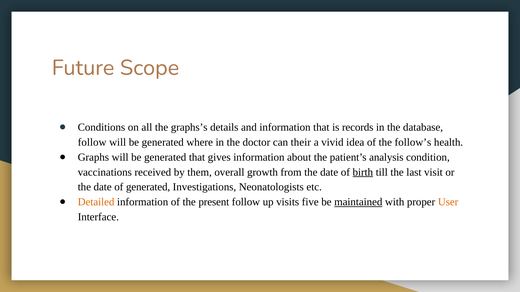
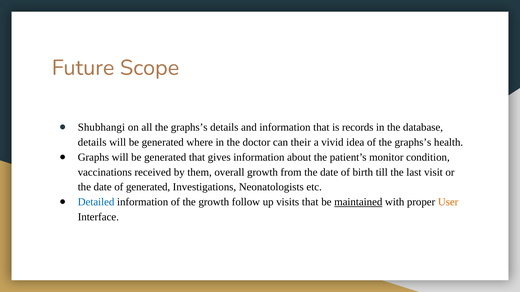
Conditions: Conditions -> Shubhangi (101, 128)
follow: follow -> details (92, 143)
of the follow’s: follow’s -> graphs’s (413, 143)
analysis: analysis -> monitor (386, 158)
birth underline: present -> none (363, 172)
Detailed colour: orange -> blue (96, 202)
the present: present -> growth (214, 202)
visits five: five -> that (310, 202)
